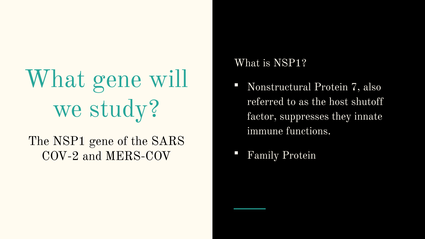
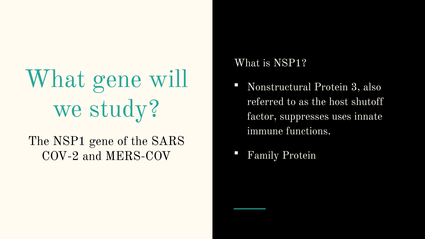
7: 7 -> 3 (356, 87)
they: they -> uses (342, 116)
